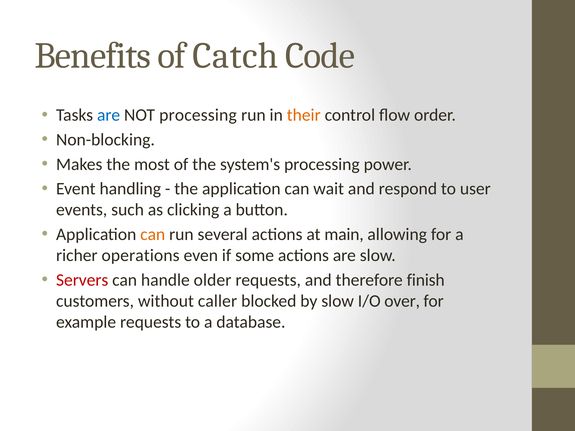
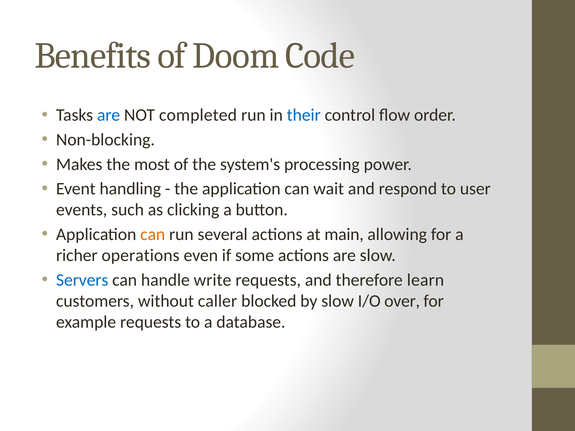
Catch: Catch -> Doom (236, 56)
NOT processing: processing -> completed (198, 115)
their colour: orange -> blue (304, 115)
Servers colour: red -> blue (82, 280)
older: older -> write (213, 280)
finish: finish -> learn (426, 280)
